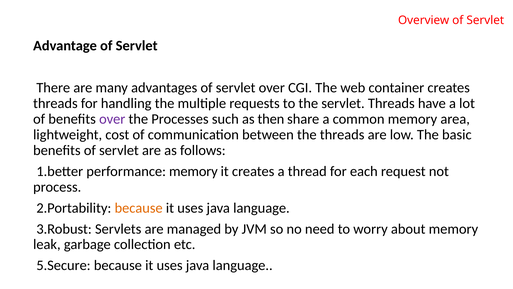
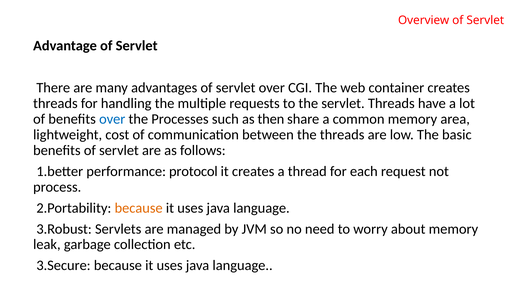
over colour: purple -> blue (112, 119)
performance memory: memory -> protocol (193, 171)
5.Secure: 5.Secure -> 3.Secure (63, 265)
